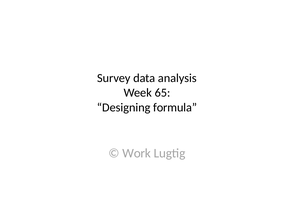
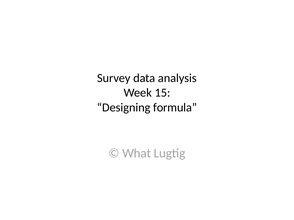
65: 65 -> 15 (162, 93)
Work: Work -> What (137, 153)
